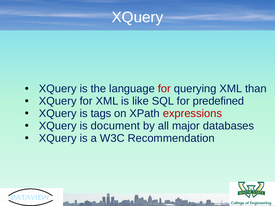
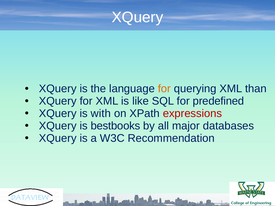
for colour: red -> orange (164, 89)
tags: tags -> with (101, 114)
document: document -> bestbooks (115, 126)
